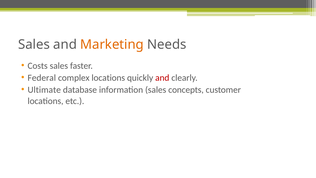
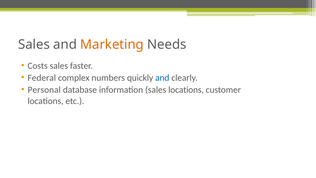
complex locations: locations -> numbers (108, 78)
and colour: red -> blue (162, 78)
Ultimate: Ultimate -> Personal (44, 90)
sales concepts: concepts -> locations (186, 90)
